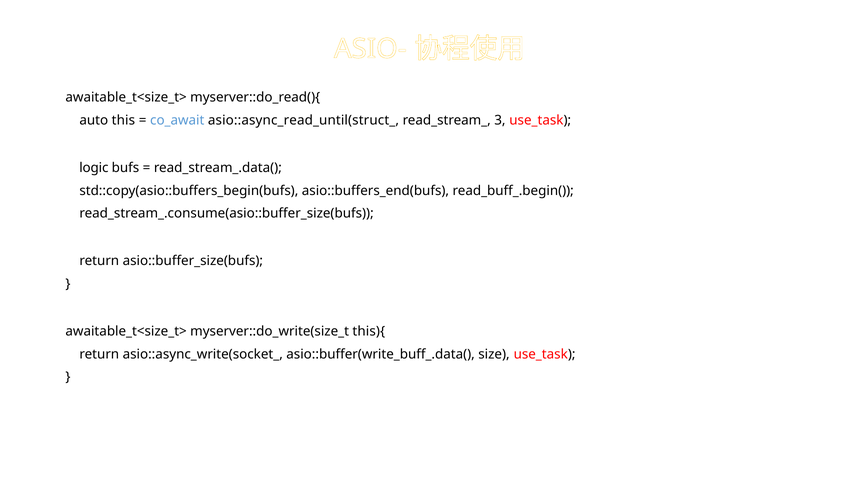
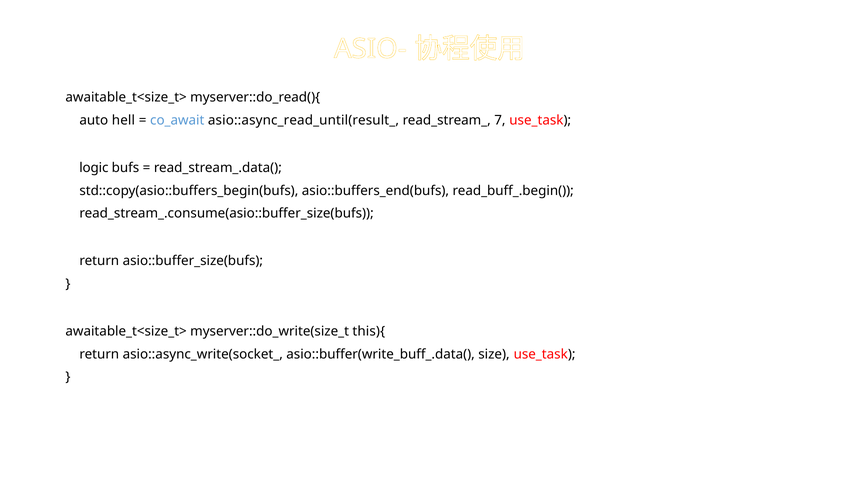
this: this -> hell (123, 120)
asio::async_read_until(struct_: asio::async_read_until(struct_ -> asio::async_read_until(result_ (303, 120)
3: 3 -> 7 (500, 120)
